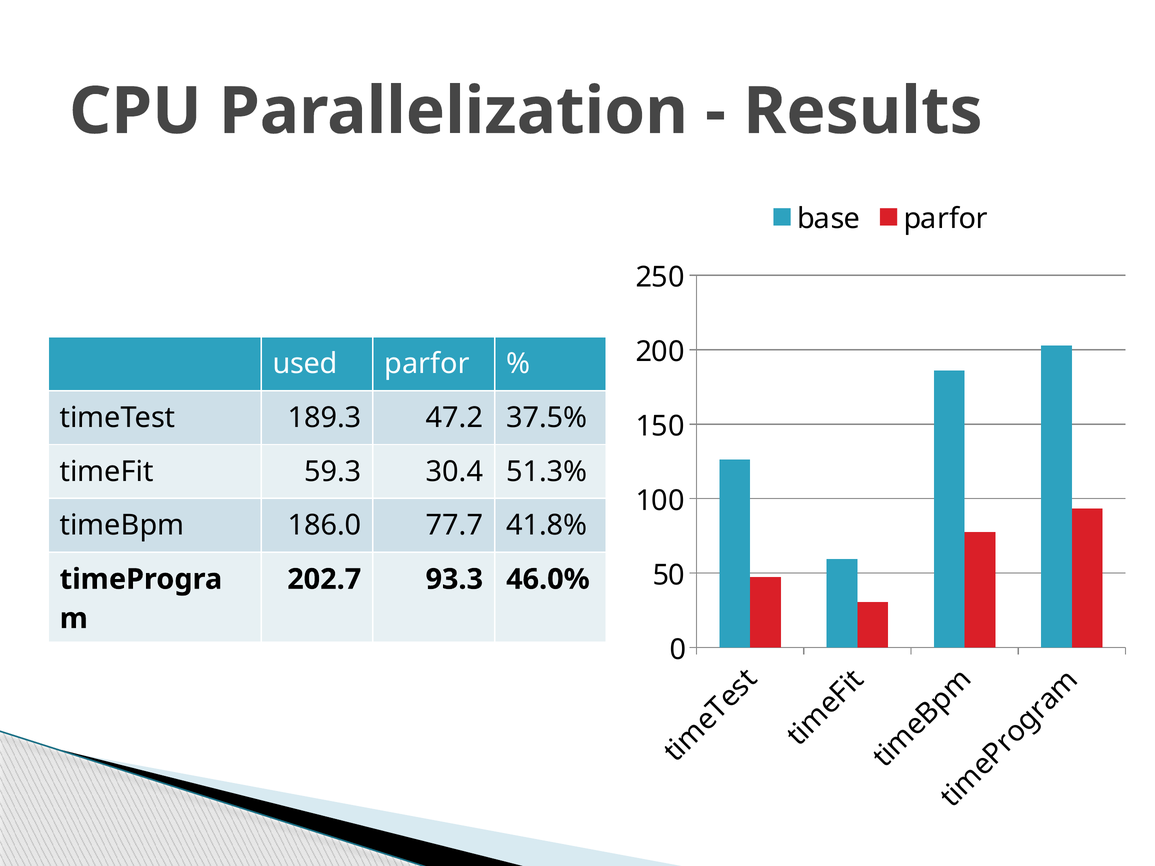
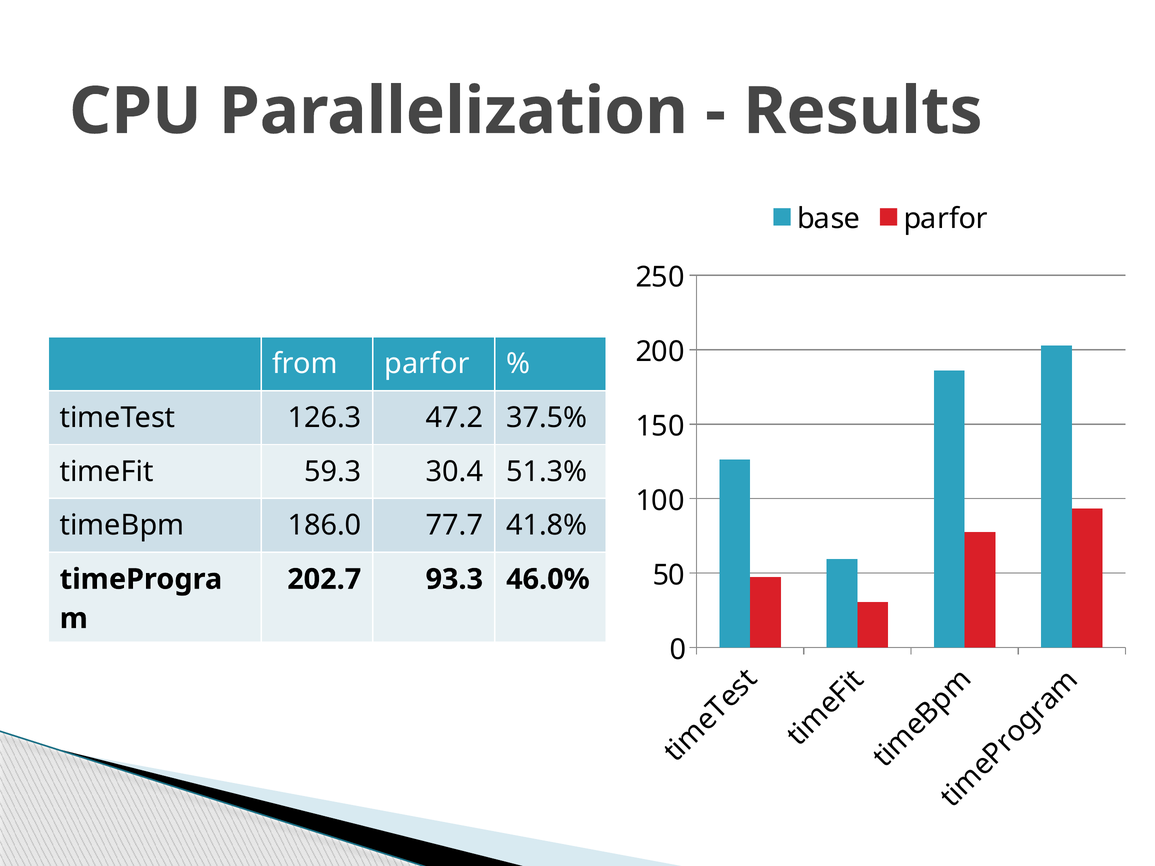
used: used -> from (305, 364)
189.3: 189.3 -> 126.3 (324, 418)
